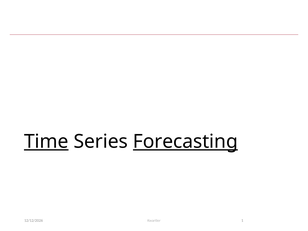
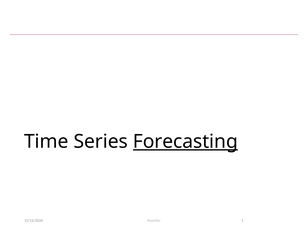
Time underline: present -> none (46, 142)
